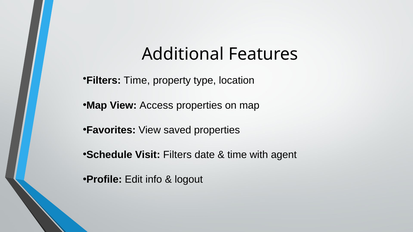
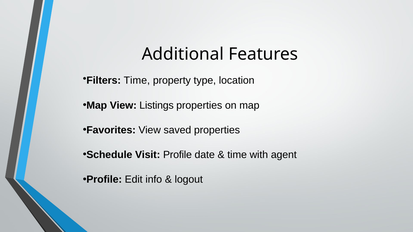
Access: Access -> Listings (157, 105)
Visit Filters: Filters -> Profile (177, 155)
